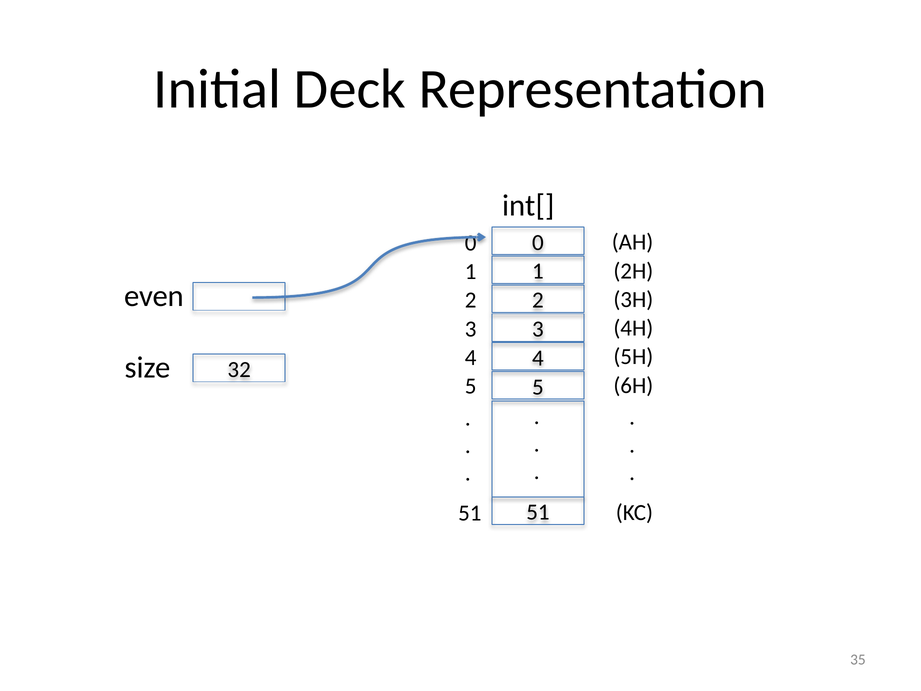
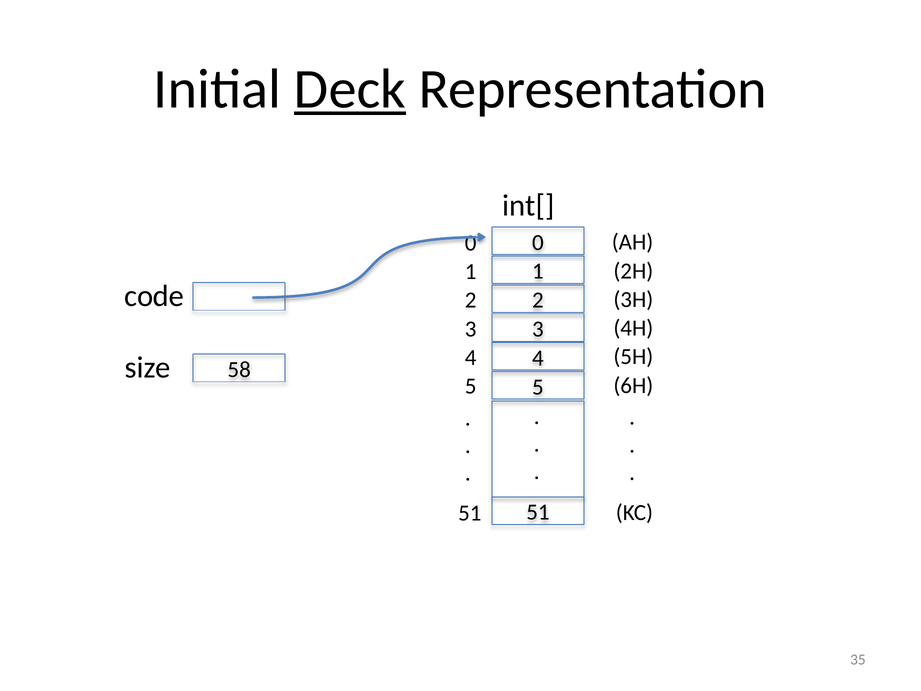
Deck underline: none -> present (350, 89)
even: even -> code (154, 296)
32: 32 -> 58 (239, 369)
